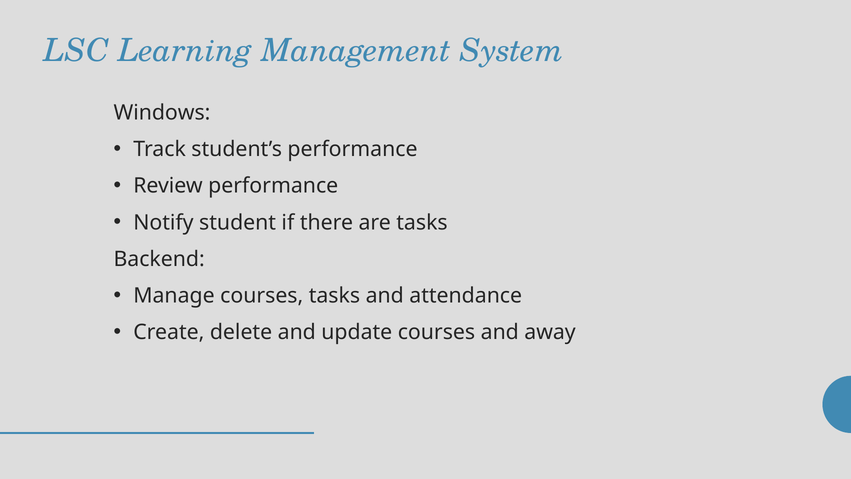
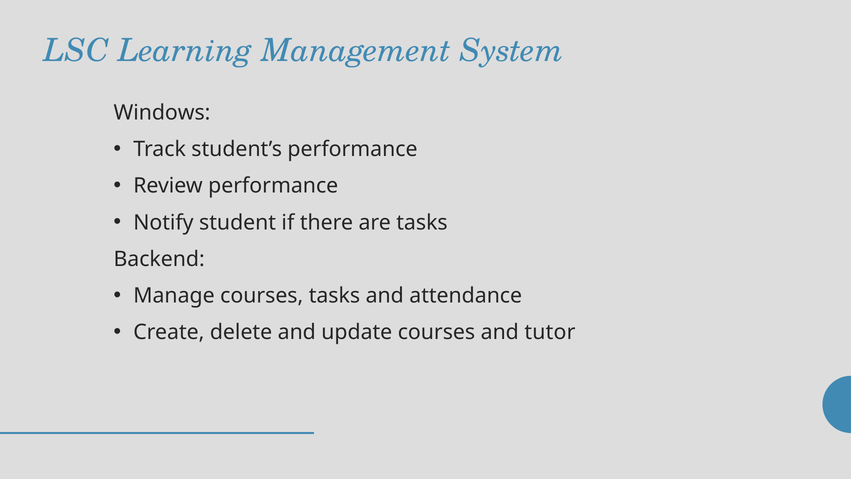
away: away -> tutor (550, 332)
